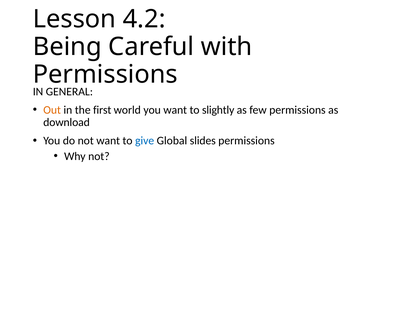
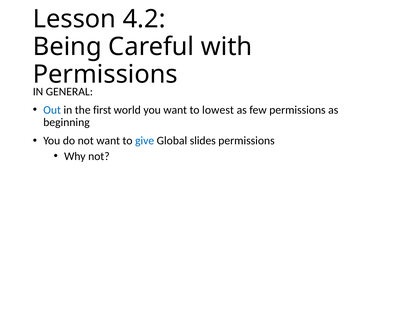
Out colour: orange -> blue (52, 110)
slightly: slightly -> lowest (218, 110)
download: download -> beginning (66, 122)
